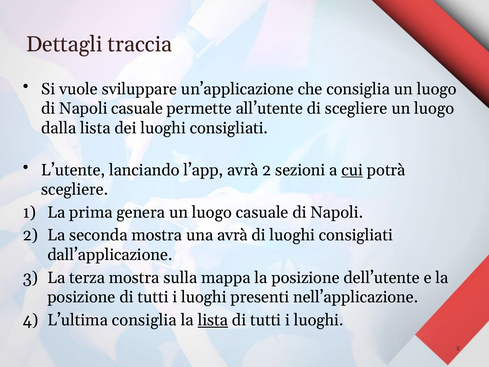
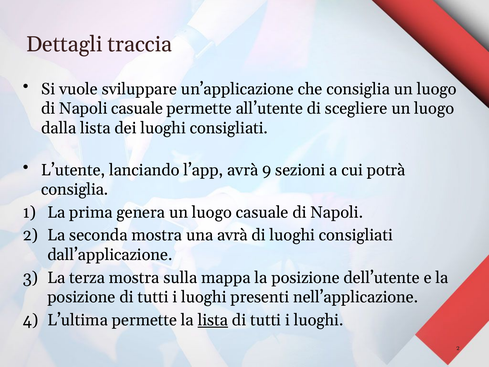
avrà 2: 2 -> 9 (267, 170)
cui underline: present -> none (352, 170)
scegliere: scegliere -> consiglia (75, 189)
L’ultima consiglia: consiglia -> permette (144, 320)
